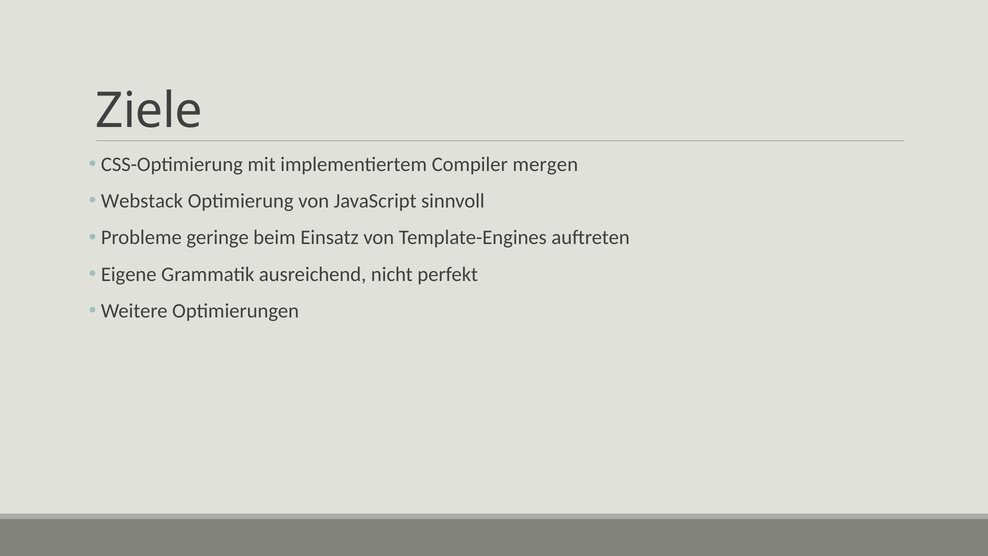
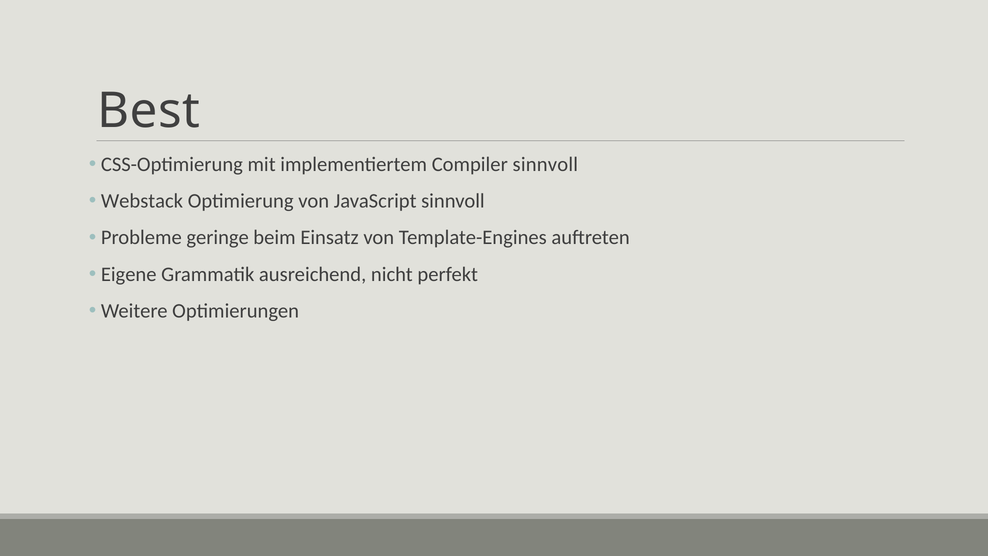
Ziele: Ziele -> Best (149, 111)
Compiler mergen: mergen -> sinnvoll (545, 164)
